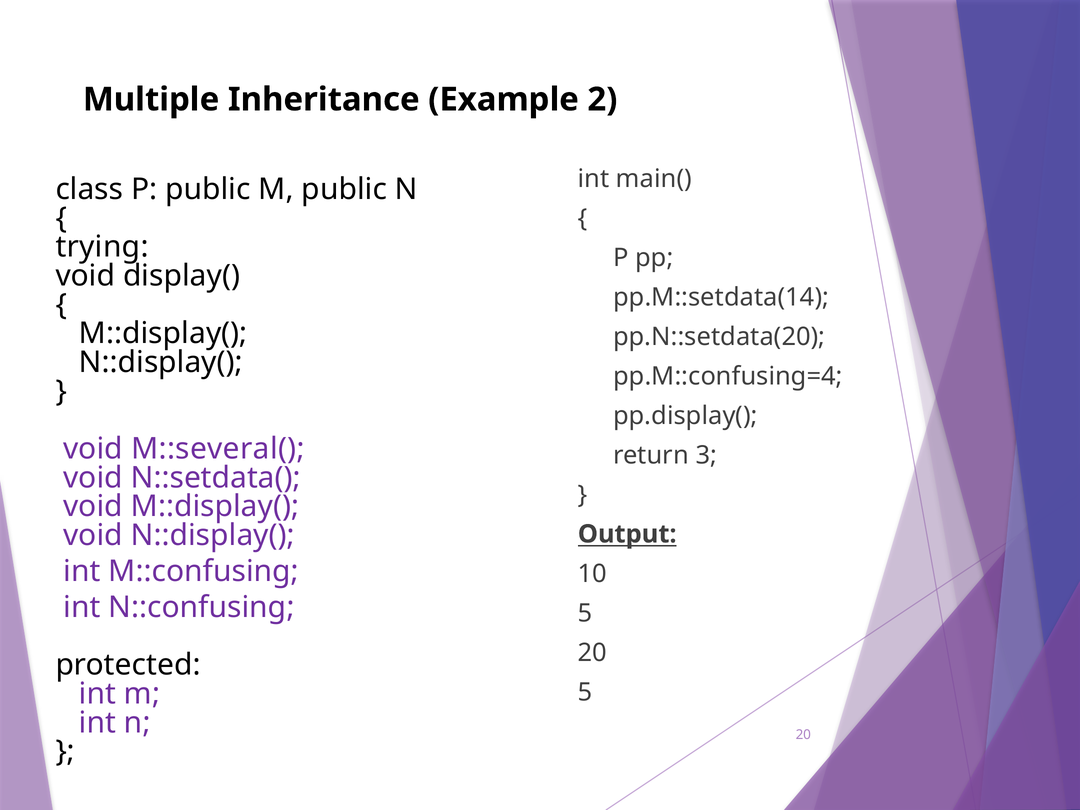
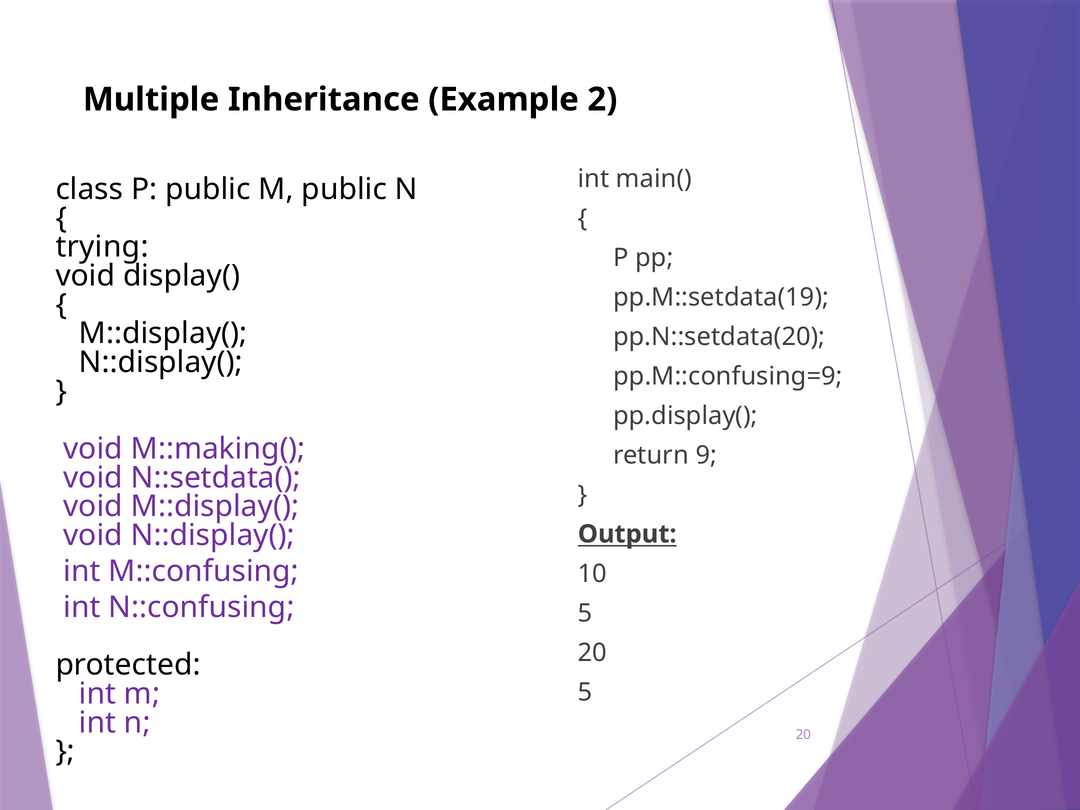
pp.M::setdata(14: pp.M::setdata(14 -> pp.M::setdata(19 (721, 297)
pp.M::confusing=4: pp.M::confusing=4 -> pp.M::confusing=9 (728, 376)
M::several(: M::several( -> M::making( (218, 449)
3: 3 -> 9 (706, 455)
